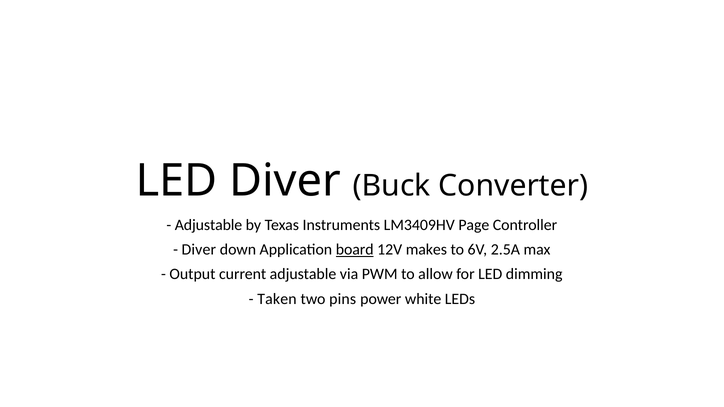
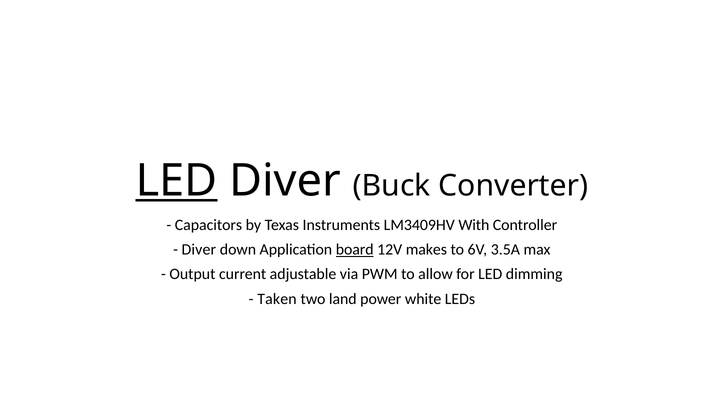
LED underline: none -> present (176, 181)
Adjustable: Adjustable -> Capacitors (208, 225)
Page: Page -> With (474, 225)
2.5A: 2.5A -> 3.5A (505, 250)
pins: pins -> land (343, 299)
